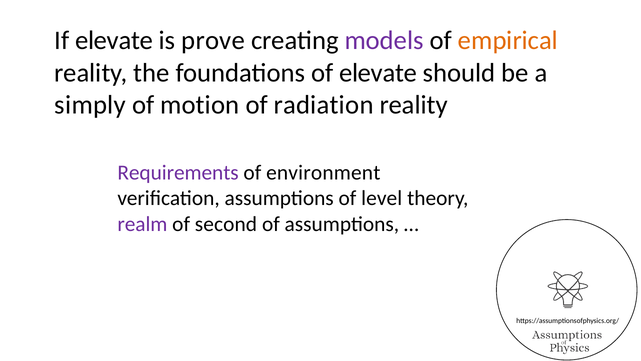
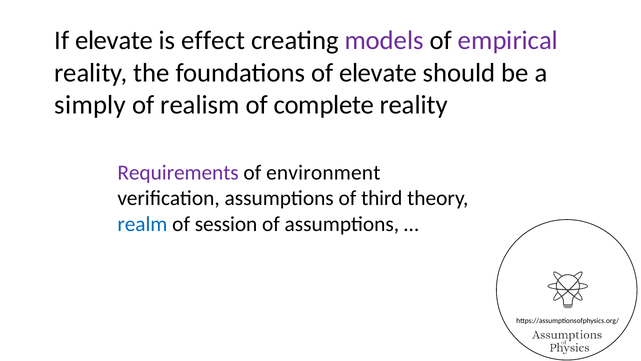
prove: prove -> effect (213, 41)
empirical colour: orange -> purple (508, 41)
motion: motion -> realism (200, 105)
radiation: radiation -> complete (324, 105)
level: level -> third (382, 198)
realm colour: purple -> blue (142, 224)
second: second -> session (226, 224)
